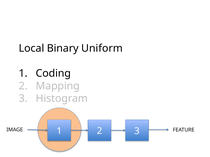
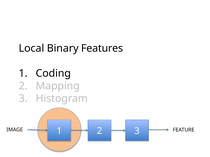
Uniform: Uniform -> Features (102, 48)
